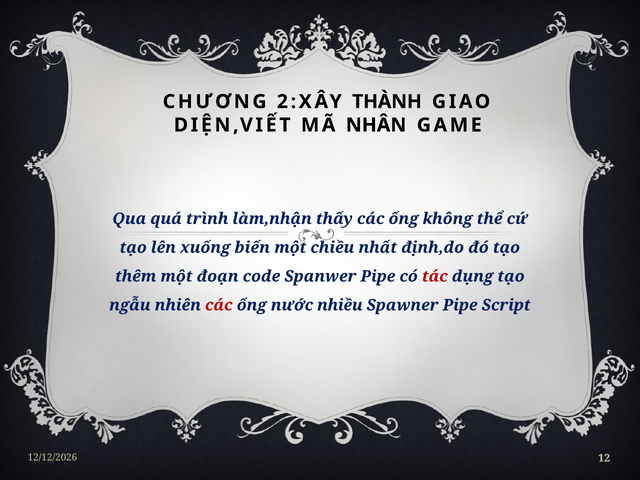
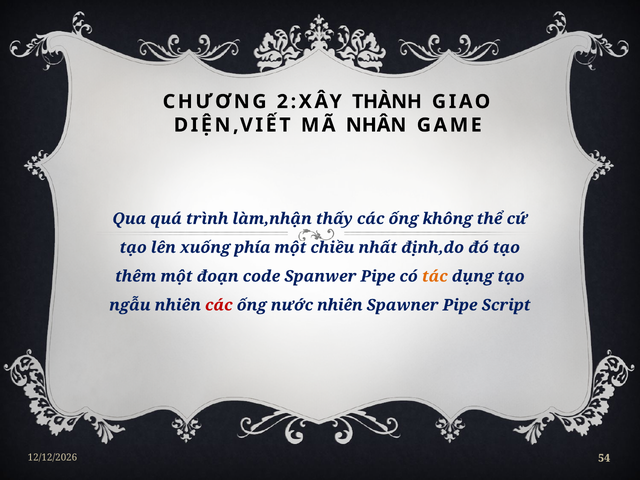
biến: biến -> phía (252, 248)
tác colour: red -> orange (435, 276)
nước nhiều: nhiều -> nhiên (340, 305)
12: 12 -> 54 (604, 458)
